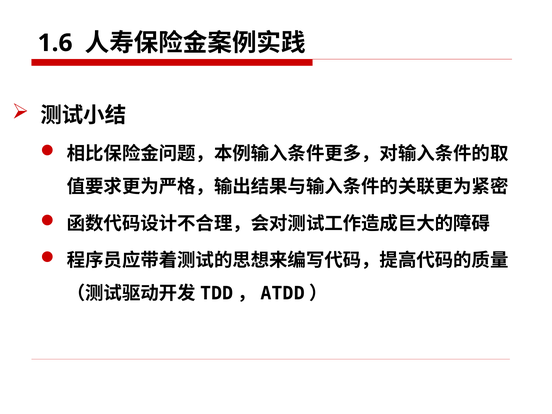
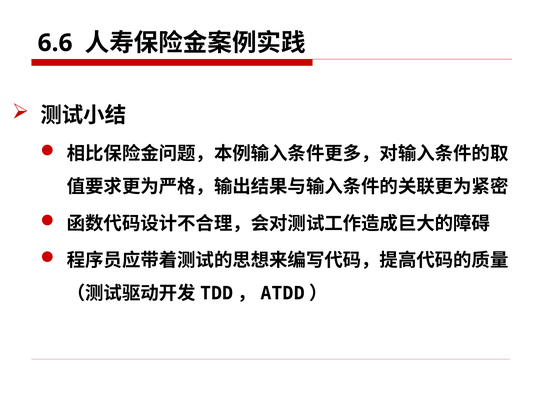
1.6: 1.6 -> 6.6 (55, 43)
